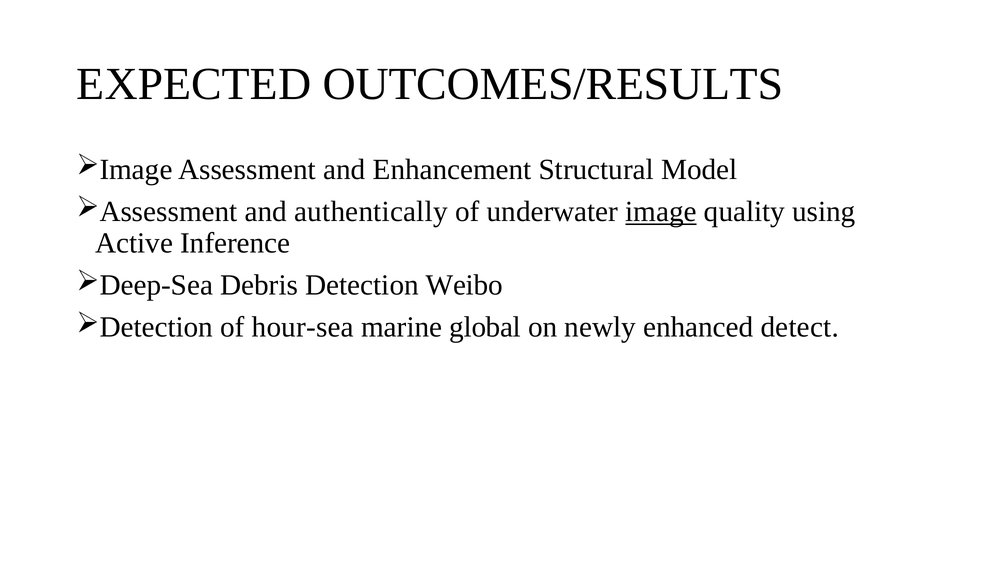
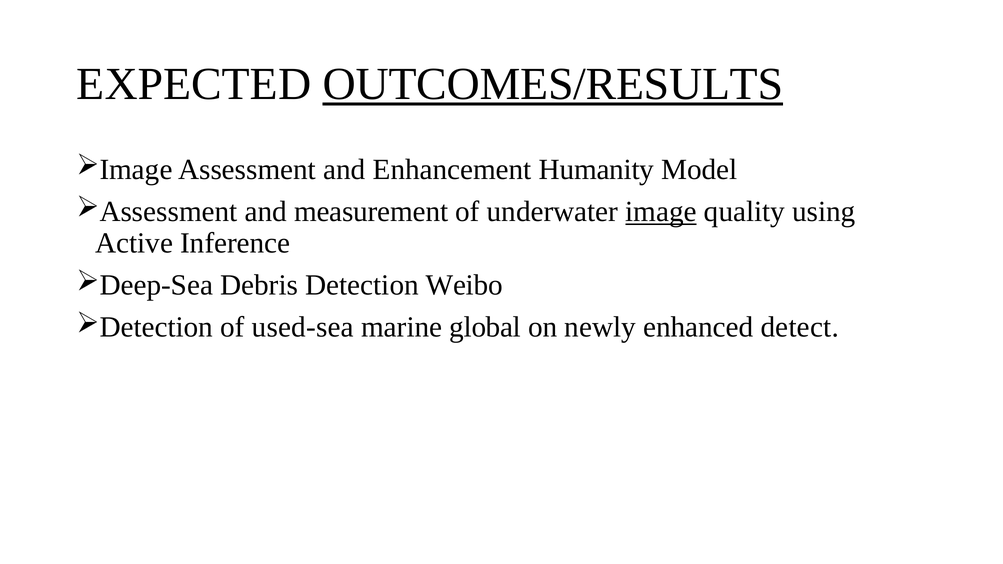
OUTCOMES/RESULTS underline: none -> present (553, 84)
Structural: Structural -> Humanity (596, 170)
authentically: authentically -> measurement (371, 212)
hour-sea: hour-sea -> used-sea (303, 327)
